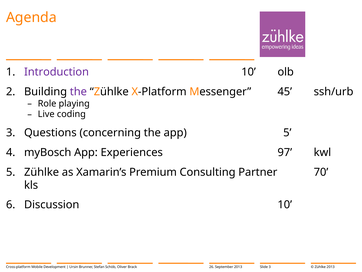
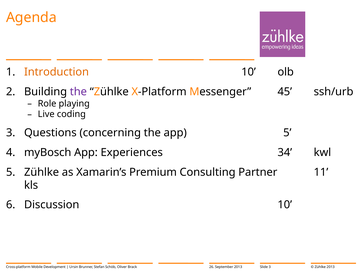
Introduction colour: purple -> orange (57, 72)
97: 97 -> 34 (285, 152)
70: 70 -> 11 (321, 172)
